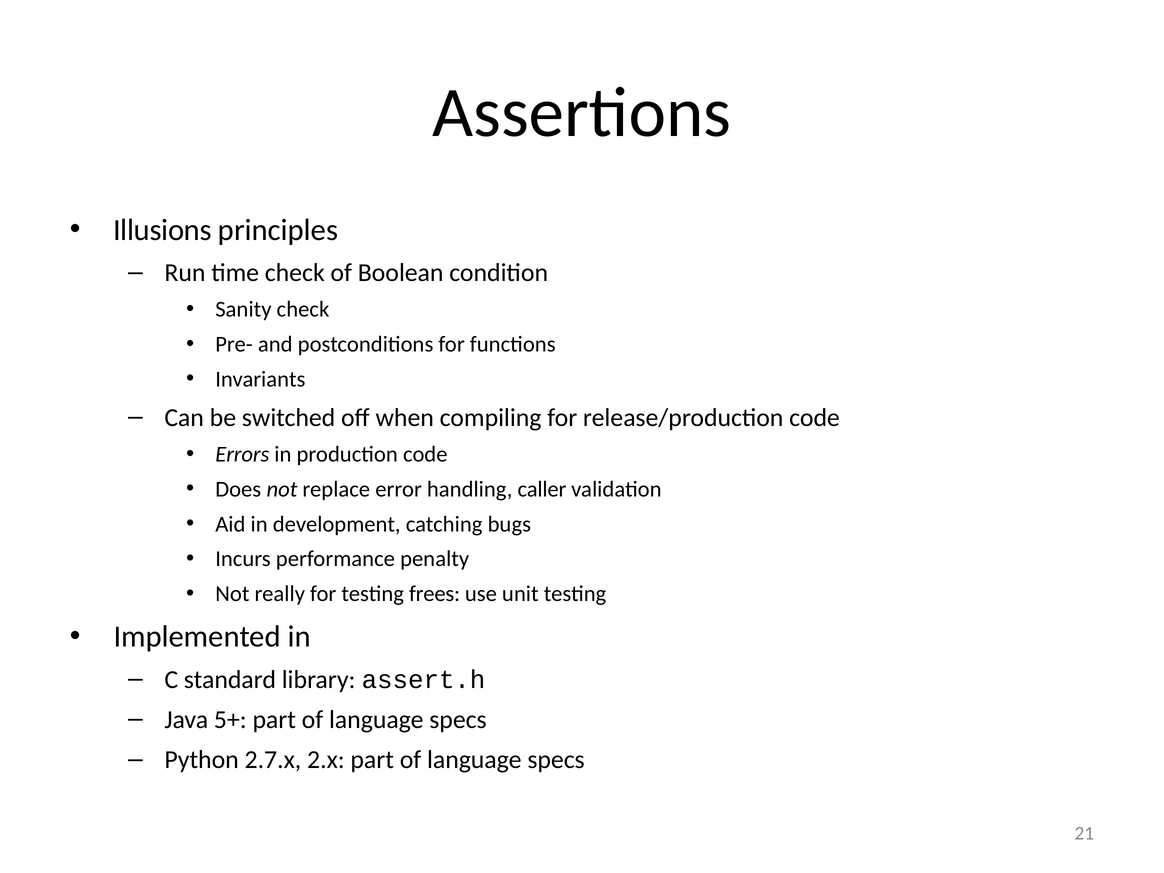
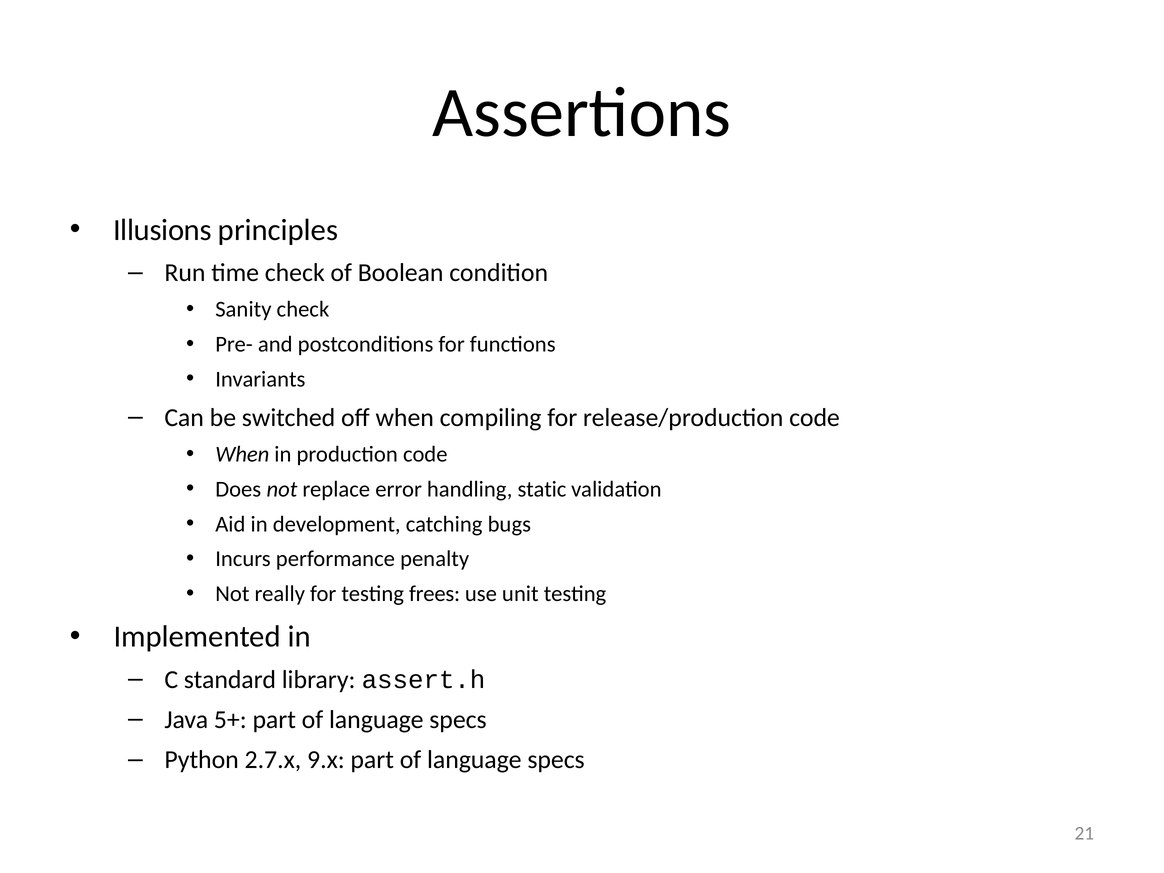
Errors: Errors -> When (242, 454)
caller: caller -> static (542, 489)
2.x: 2.x -> 9.x (326, 760)
